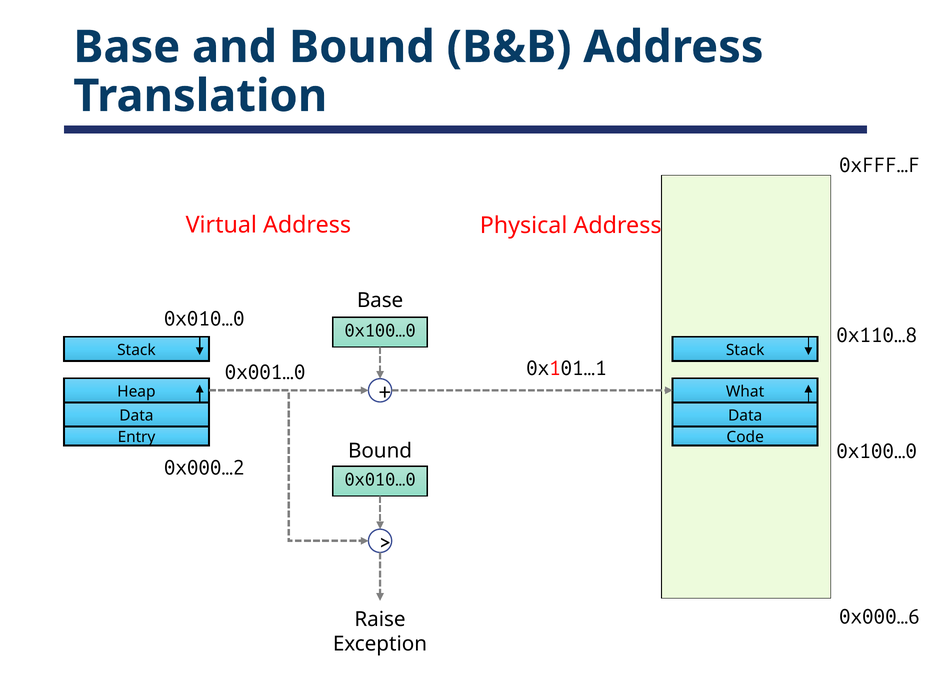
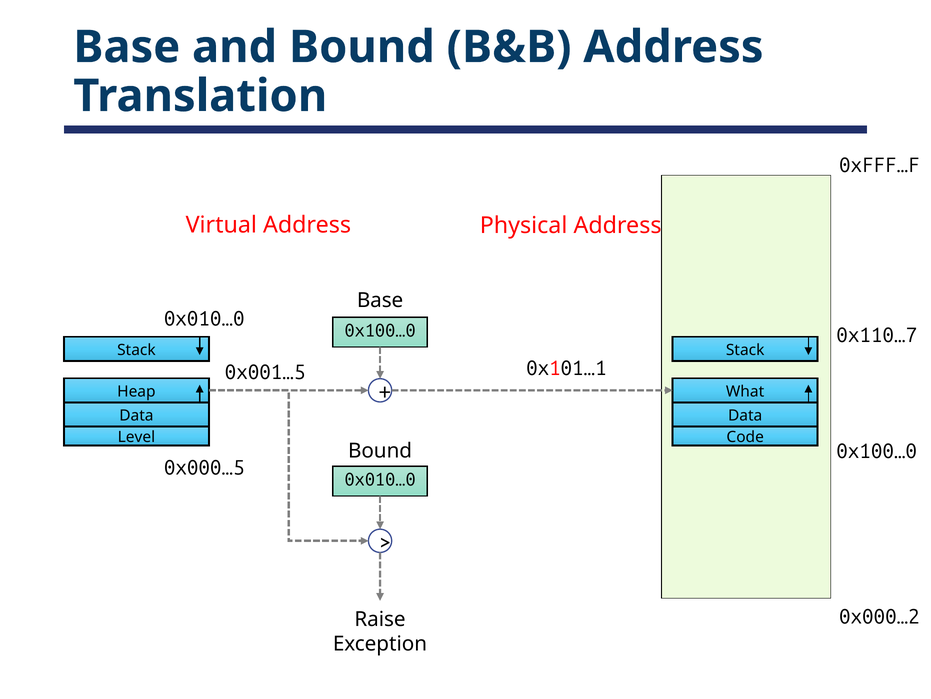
0x110…8: 0x110…8 -> 0x110…7 (877, 335)
0x001…0: 0x001…0 -> 0x001…5 (265, 372)
Entry: Entry -> Level (136, 437)
0x000…2: 0x000…2 -> 0x000…5 (204, 468)
0x000…6: 0x000…6 -> 0x000…2 (879, 616)
